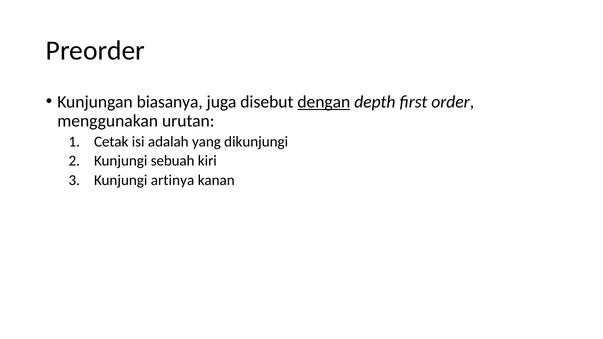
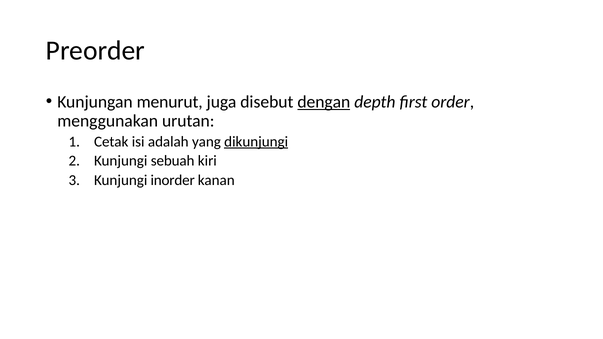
biasanya: biasanya -> menurut (170, 102)
dikunjungi underline: none -> present (256, 142)
artinya: artinya -> inorder (173, 180)
